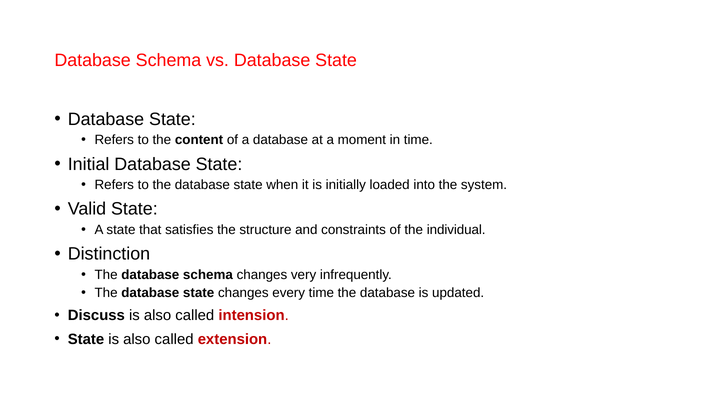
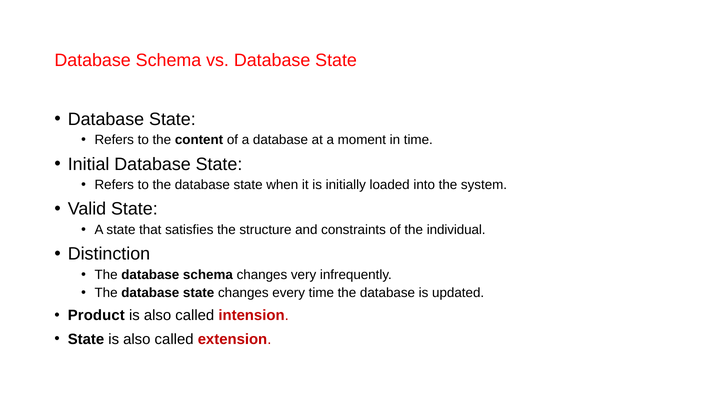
Discuss: Discuss -> Product (96, 315)
